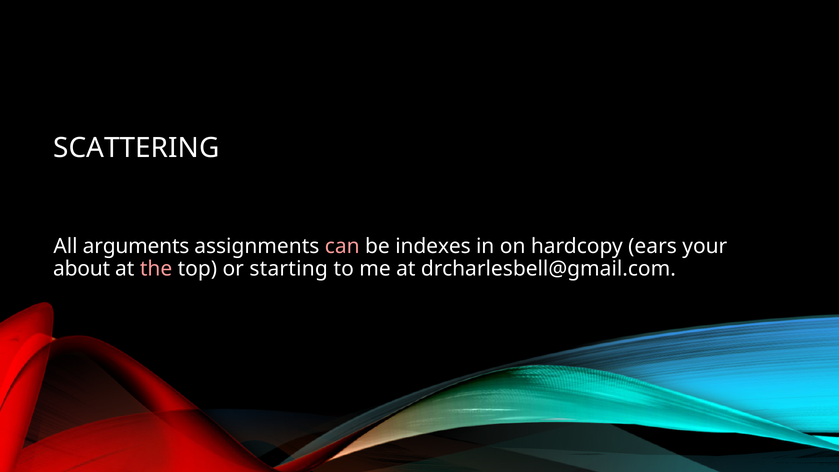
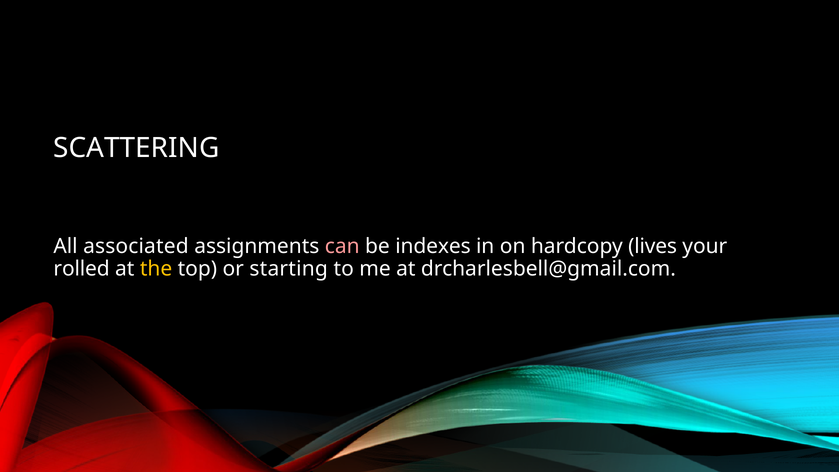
arguments: arguments -> associated (136, 246)
ears: ears -> lives (653, 246)
about: about -> rolled (82, 269)
the colour: pink -> yellow (156, 269)
